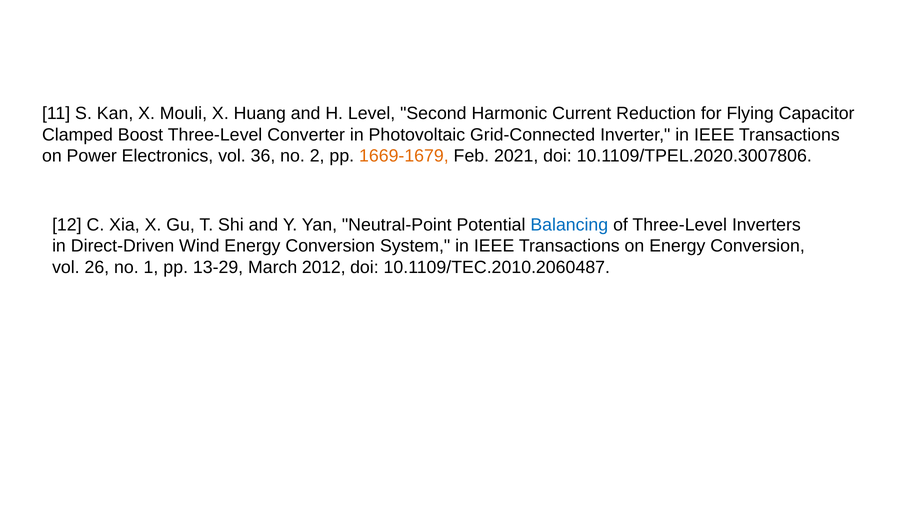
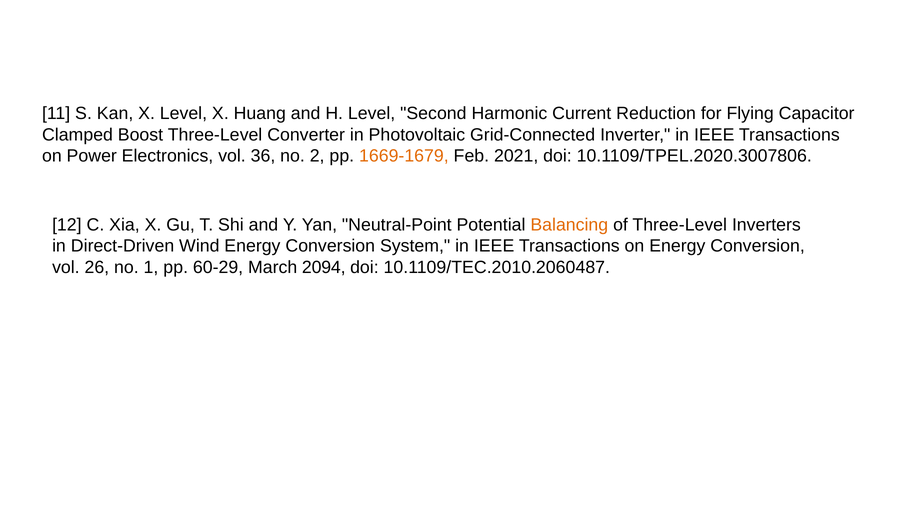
X Mouli: Mouli -> Level (183, 113)
Balancing colour: blue -> orange (569, 225)
13-29: 13-29 -> 60-29 (218, 267)
2012: 2012 -> 2094 (324, 267)
